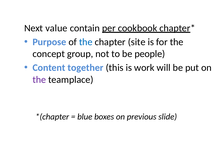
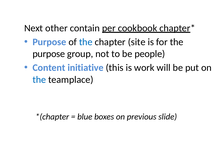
value: value -> other (56, 28)
concept: concept -> purpose (49, 54)
together: together -> initiative (86, 68)
the colour: purple -> blue (39, 80)
